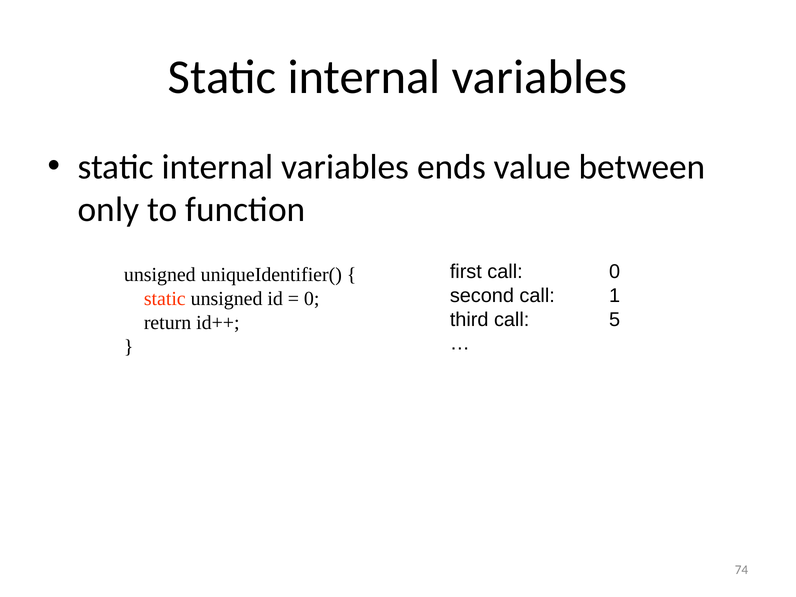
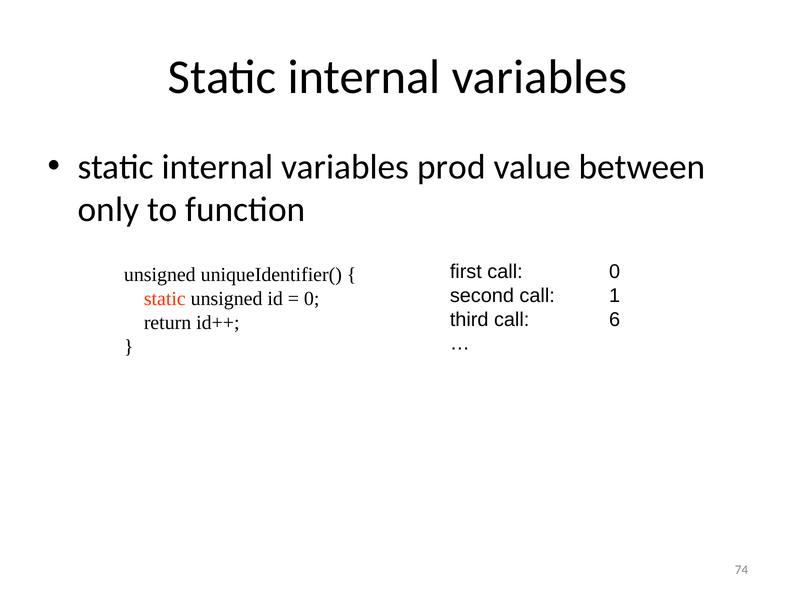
ends: ends -> prod (451, 167)
5: 5 -> 6 (615, 320)
